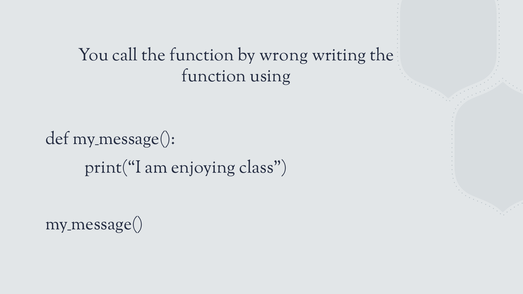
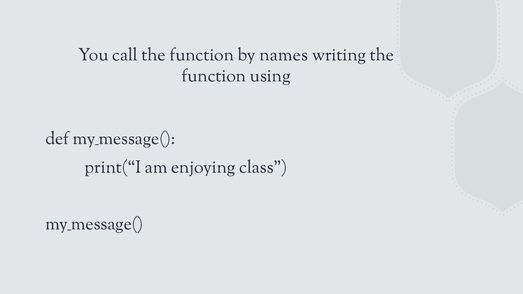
wrong: wrong -> names (284, 55)
